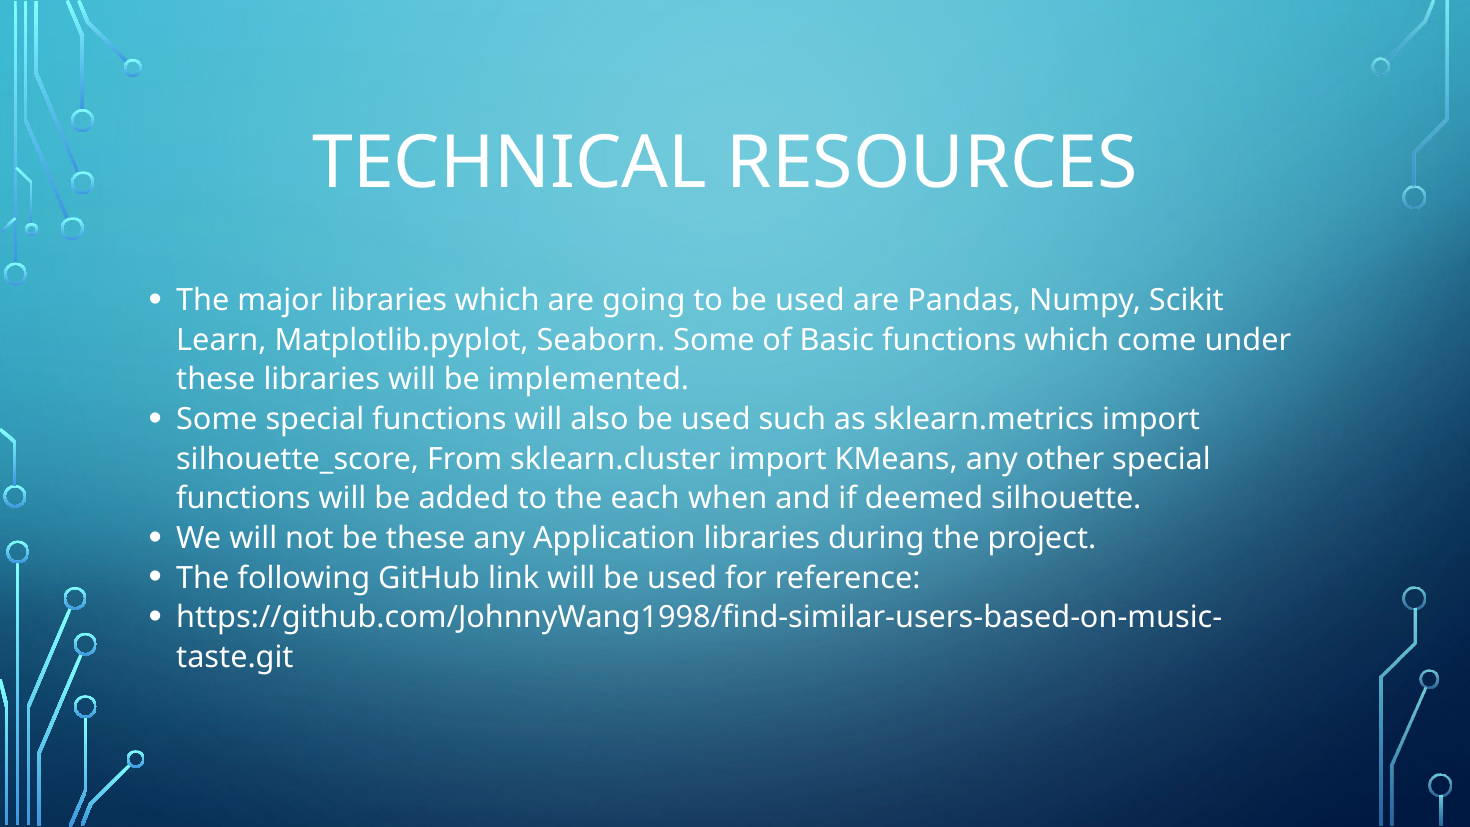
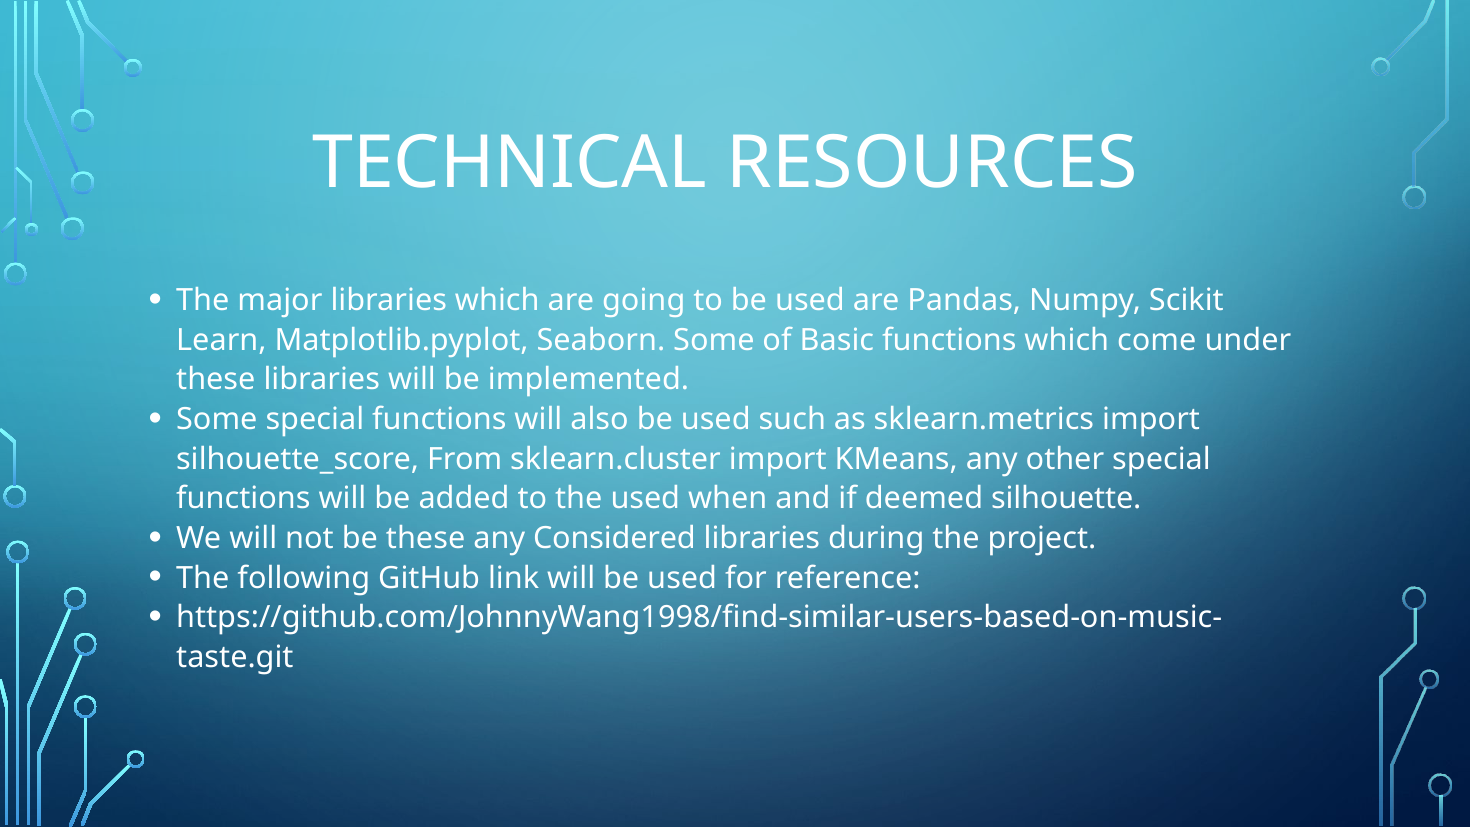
the each: each -> used (645, 499)
Application: Application -> Considered (614, 538)
